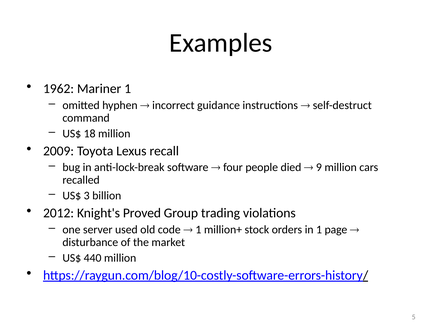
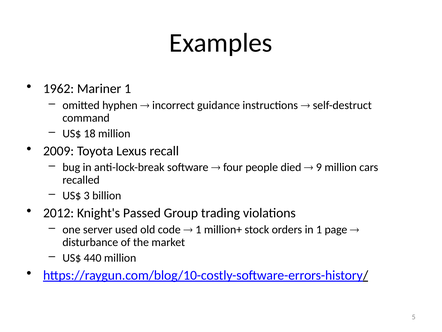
Proved: Proved -> Passed (142, 213)
